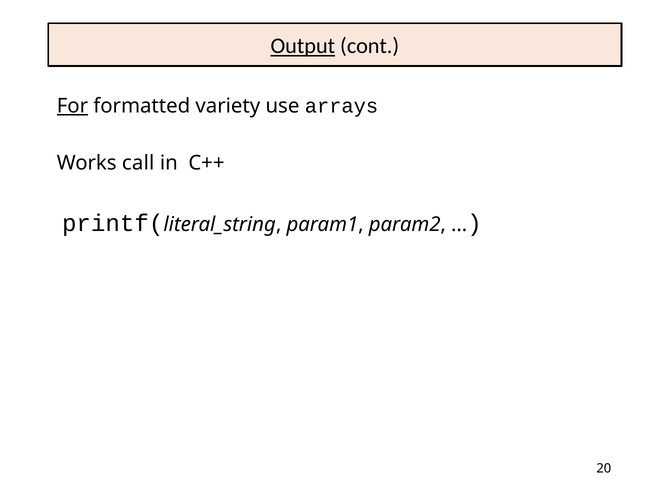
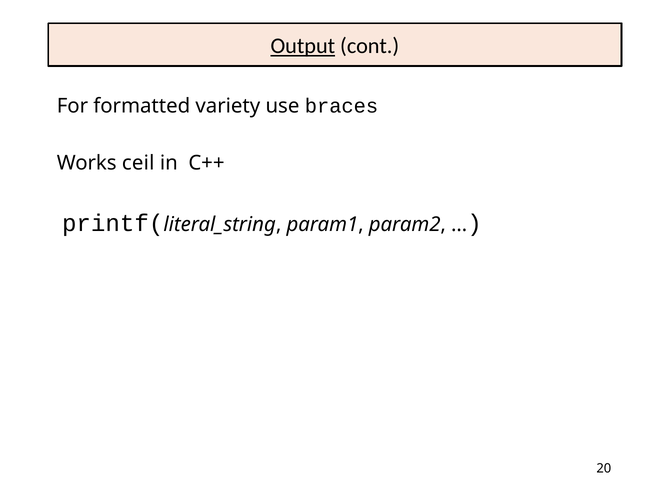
For underline: present -> none (72, 106)
arrays: arrays -> braces (342, 106)
call: call -> ceil (138, 163)
